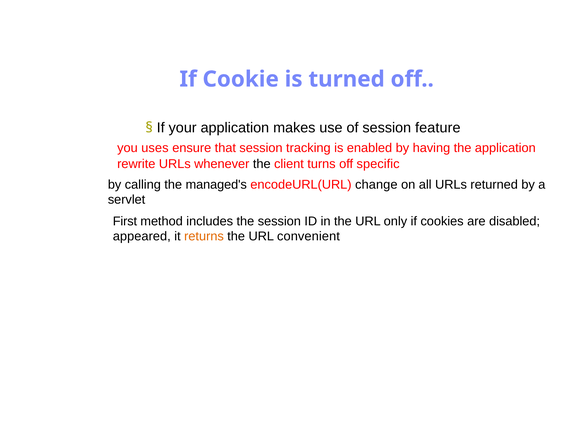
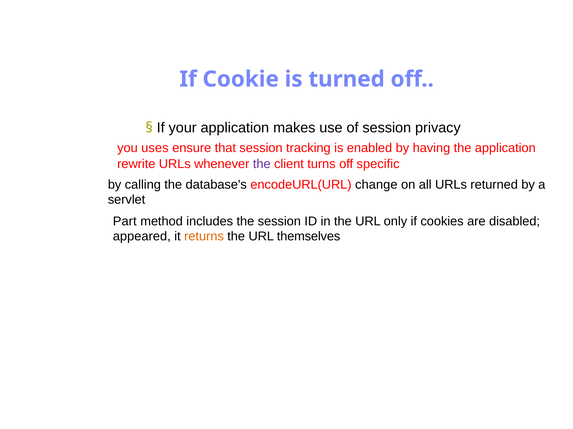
feature: feature -> privacy (438, 128)
the colour: black -> purple (262, 164)
managed's: managed's -> database's (216, 185)
First: First -> Part (125, 221)
convenient: convenient -> themselves (309, 237)
